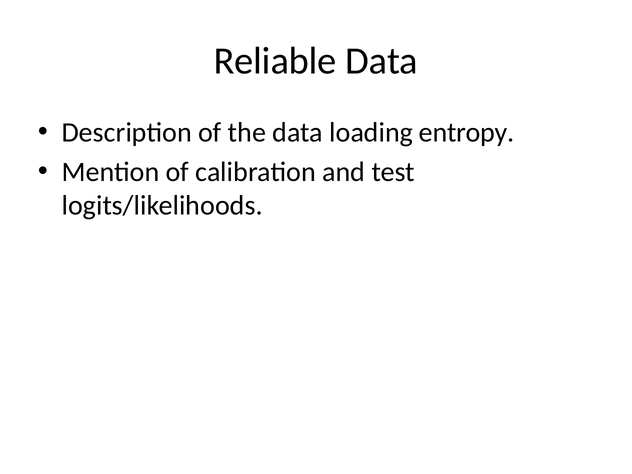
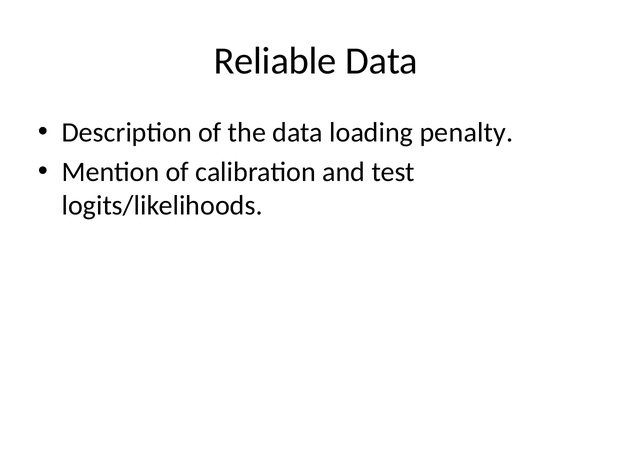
entropy: entropy -> penalty (466, 133)
